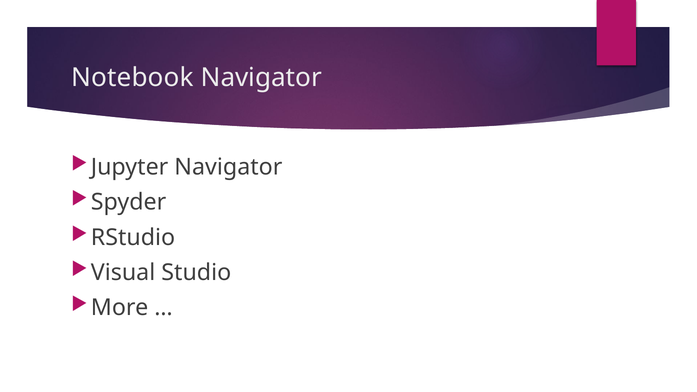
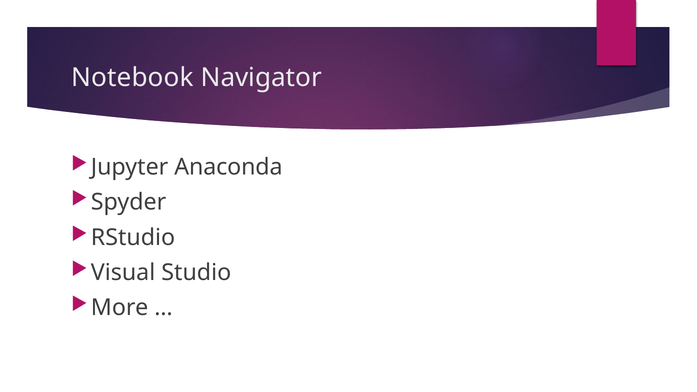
Jupyter Navigator: Navigator -> Anaconda (228, 167)
